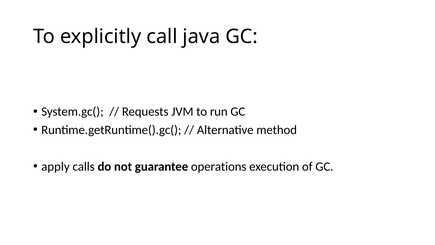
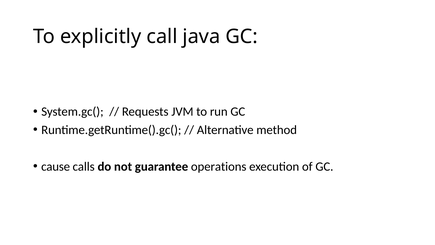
apply: apply -> cause (56, 166)
